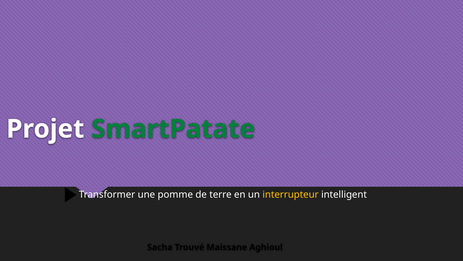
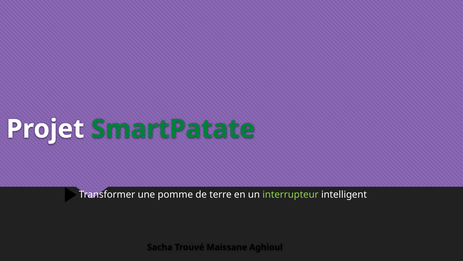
interrupteur colour: yellow -> light green (291, 194)
